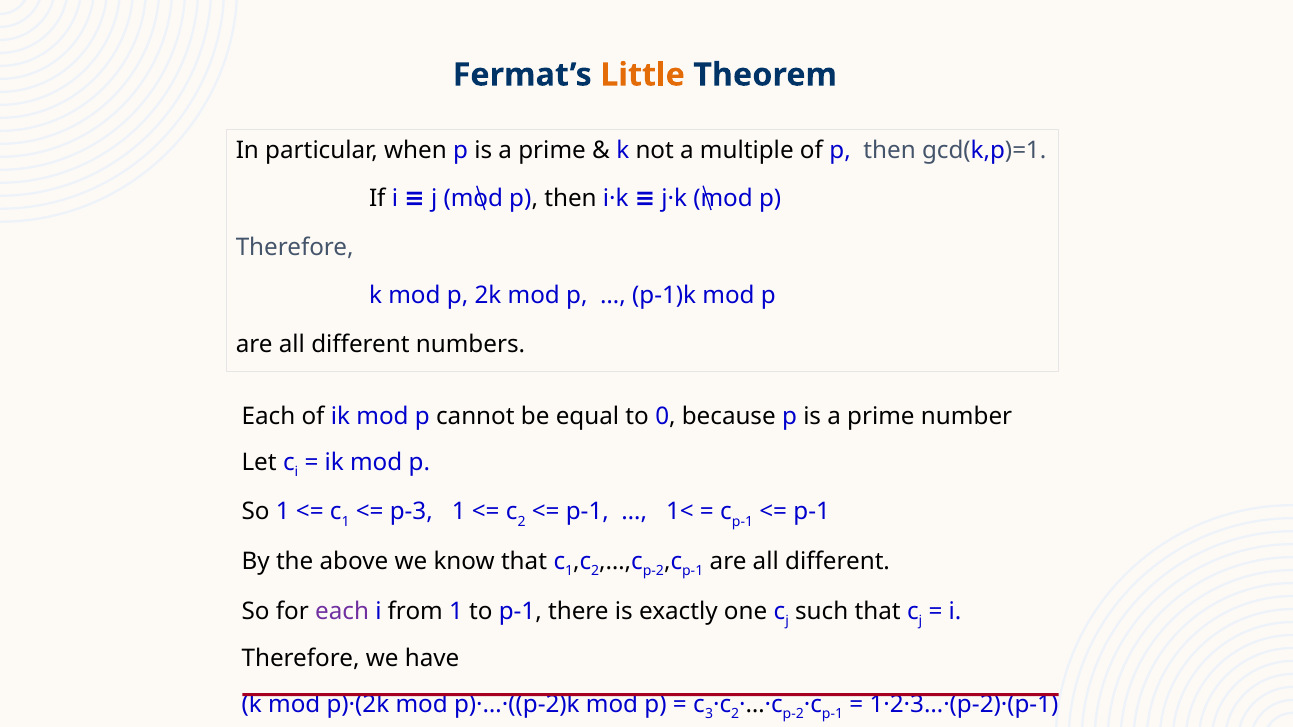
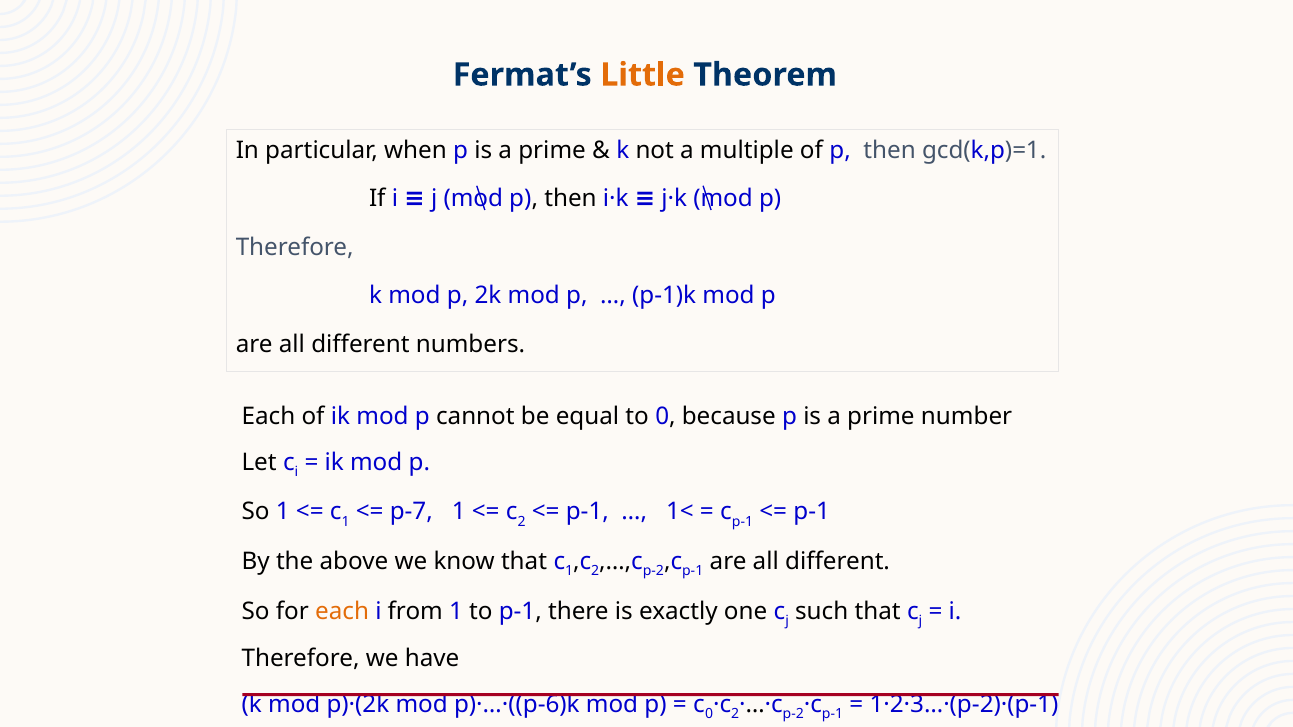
p-3: p-3 -> p-7 (411, 512)
each colour: purple -> orange (342, 611)
p)·…·((p-2)k: p)·…·((p-2)k -> p)·…·((p-6)k (517, 705)
3: 3 -> 0 (709, 714)
